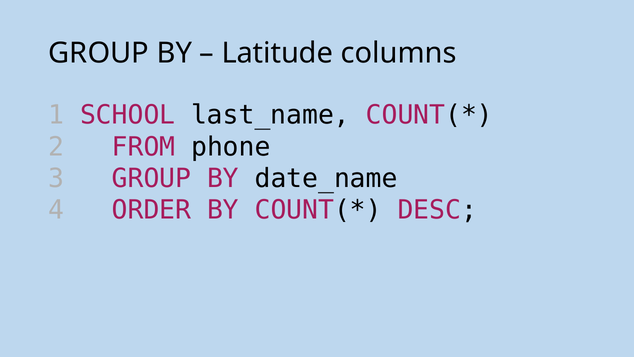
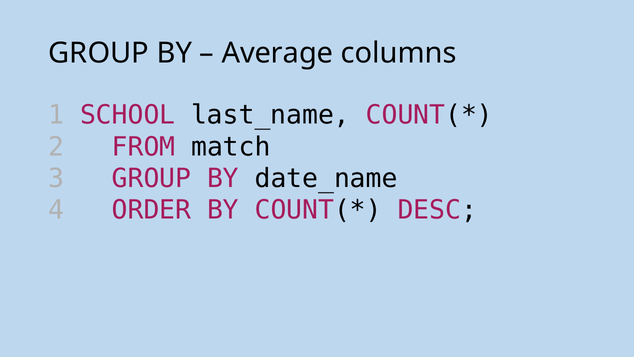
Latitude: Latitude -> Average (277, 53)
phone: phone -> match (231, 147)
